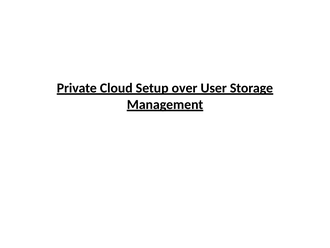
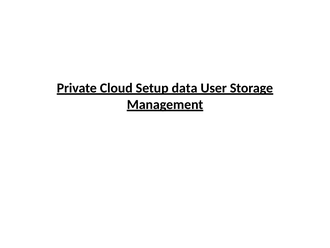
over: over -> data (185, 88)
